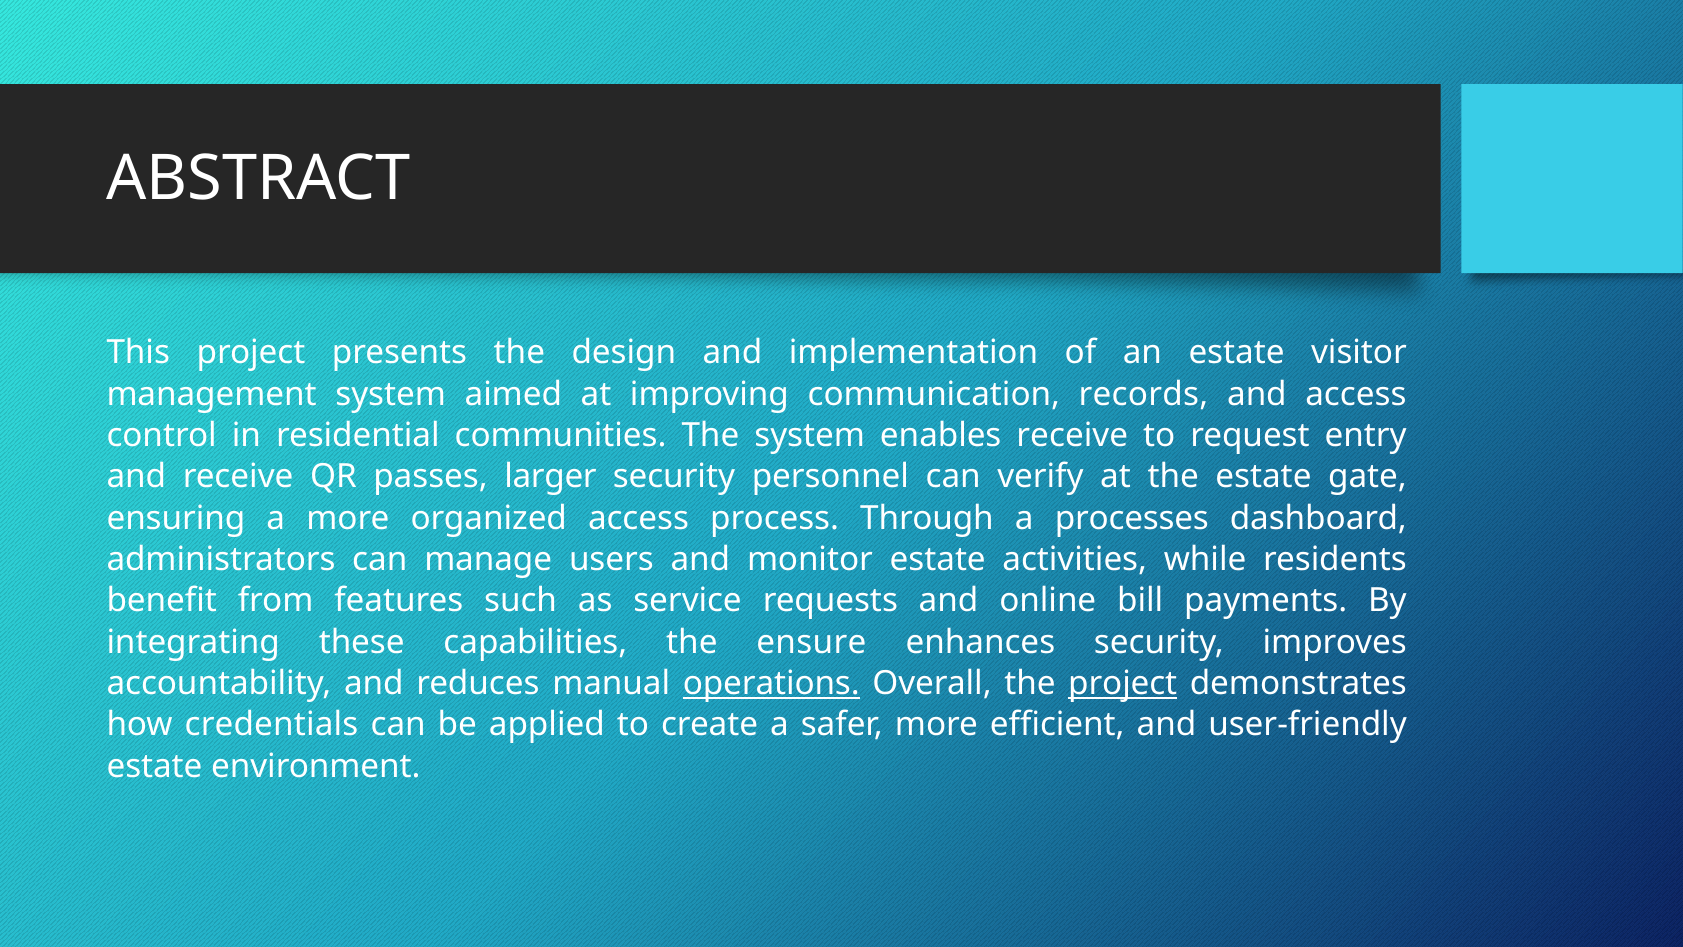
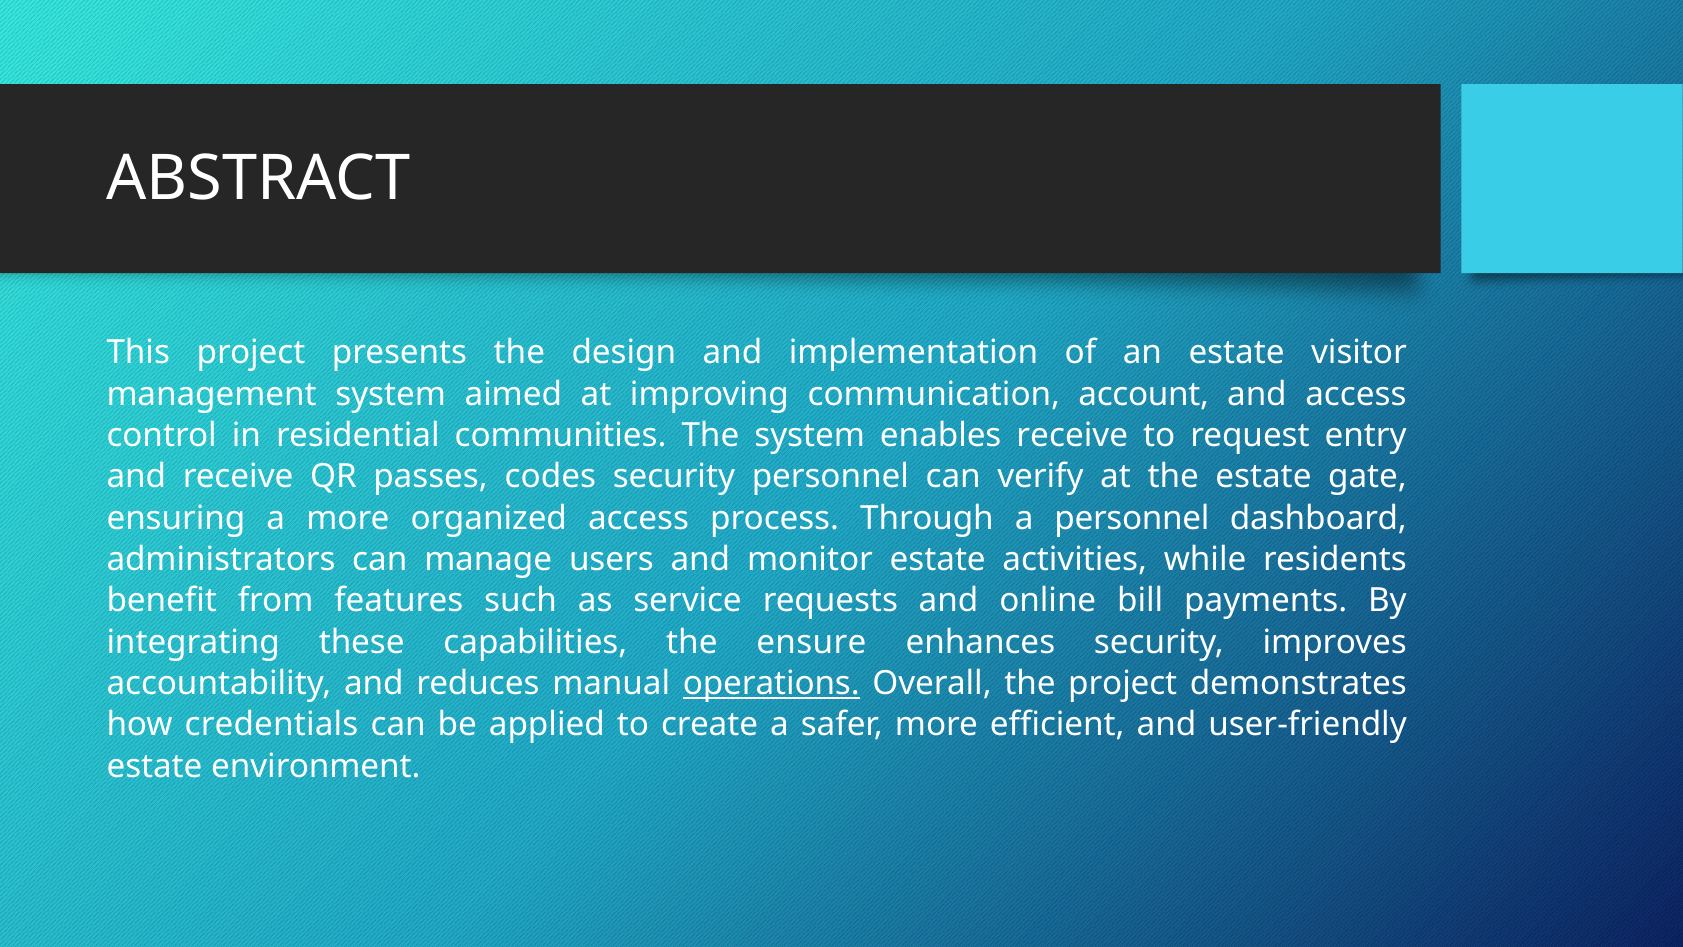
records: records -> account (1144, 394)
larger: larger -> codes (550, 477)
a processes: processes -> personnel (1132, 518)
project underline: present -> none (1123, 683)
